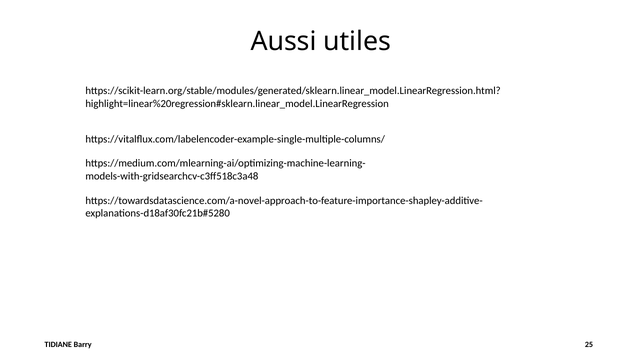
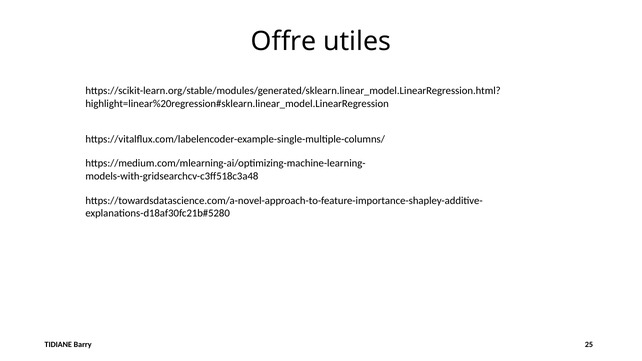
Aussi: Aussi -> Offre (284, 42)
